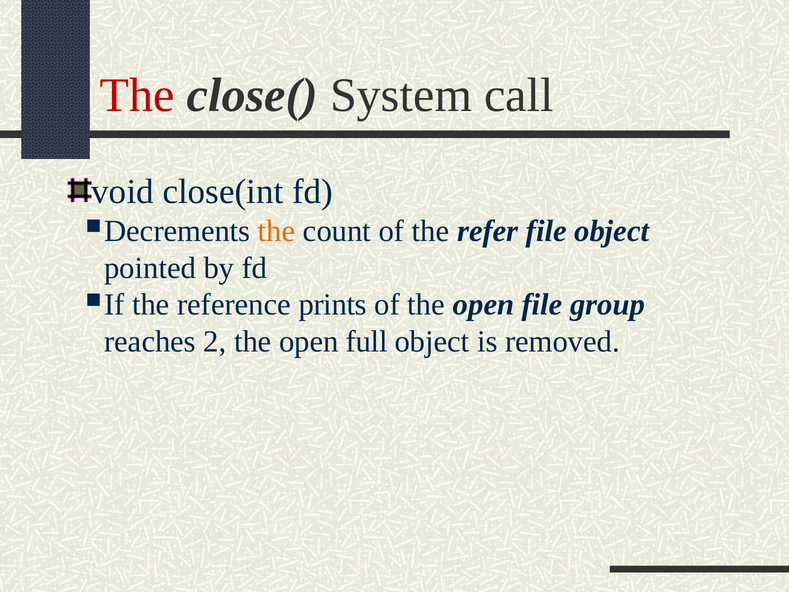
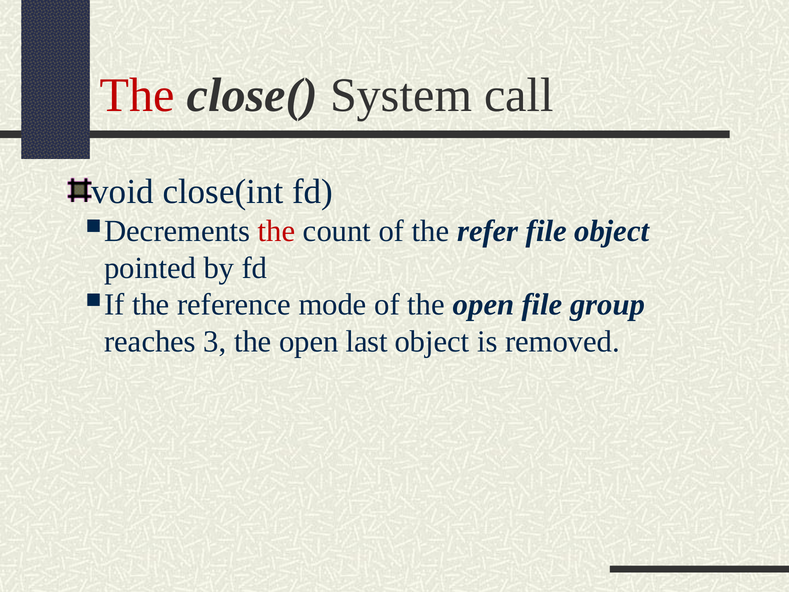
the colour: orange -> red (277, 231)
prints: prints -> mode (333, 305)
2: 2 -> 3 (215, 341)
full: full -> last (367, 341)
